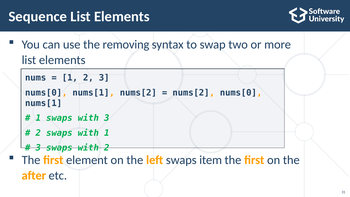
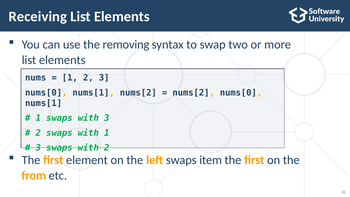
Sequence: Sequence -> Receiving (38, 17)
after: after -> from (34, 175)
